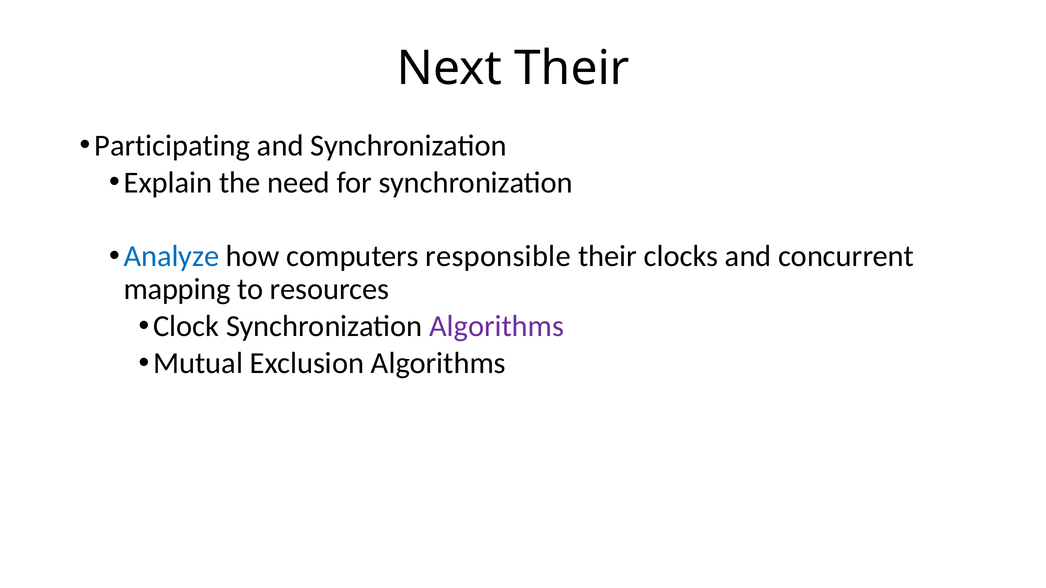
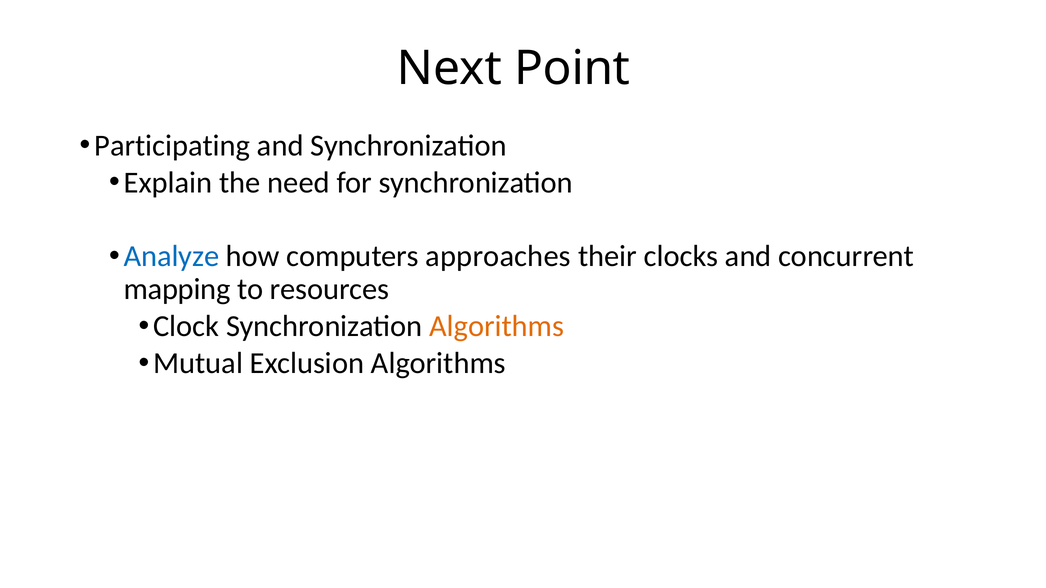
Next Their: Their -> Point (572, 68)
responsible: responsible -> approaches (498, 257)
Algorithms colour: purple -> orange (497, 326)
